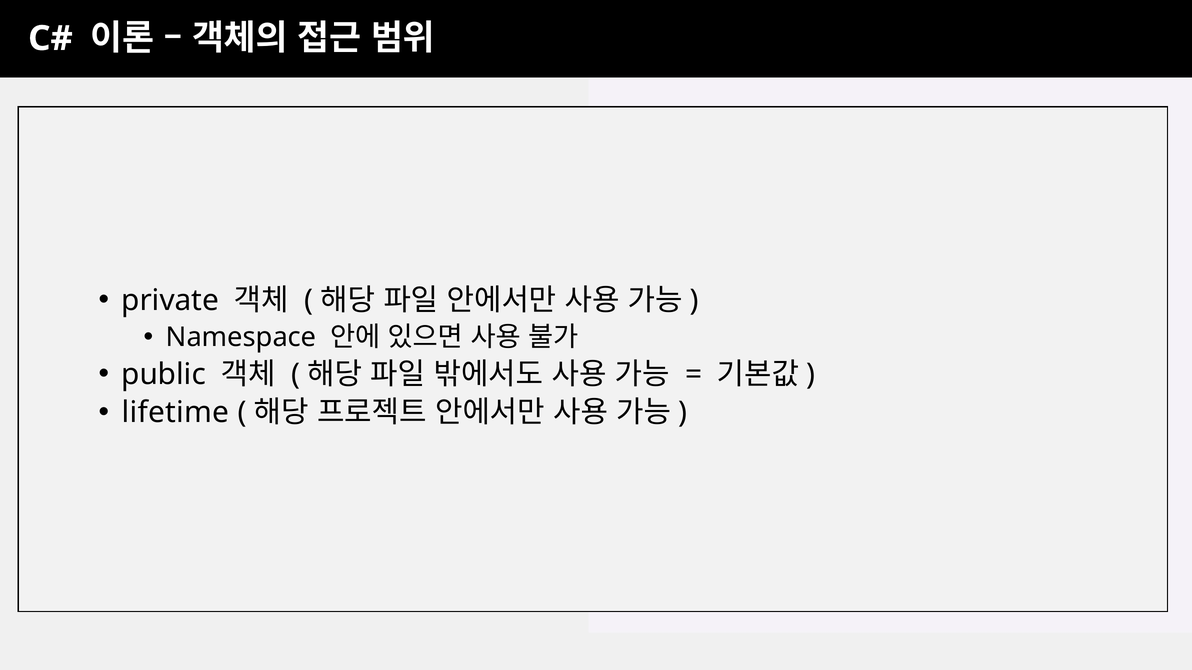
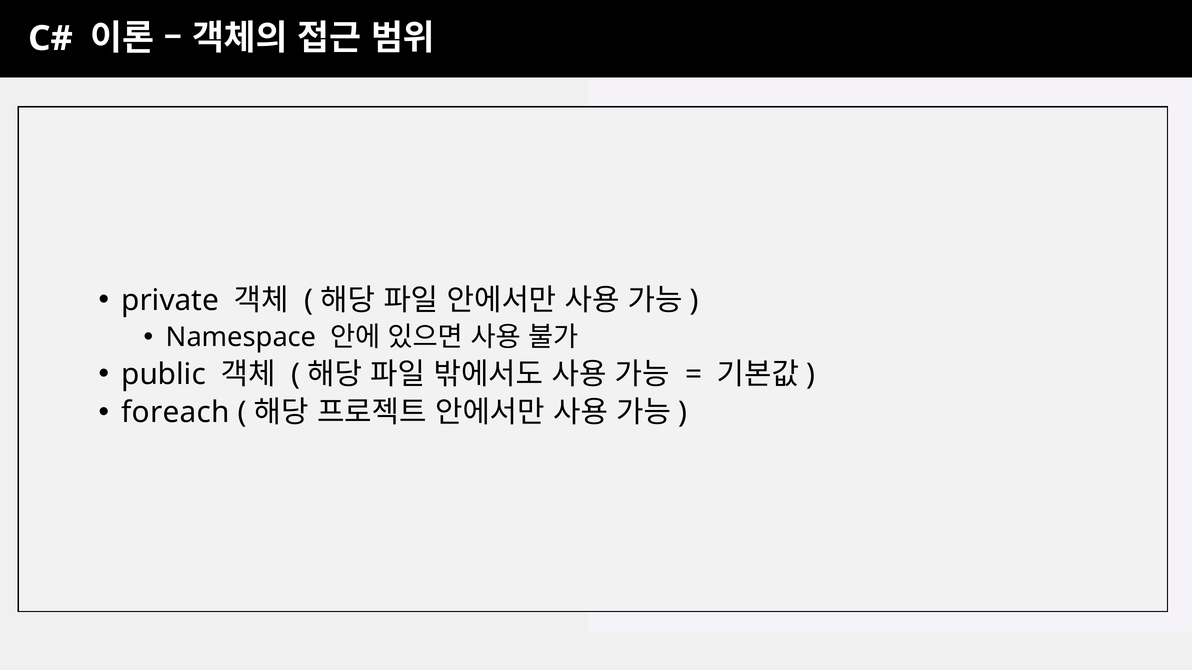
lifetime: lifetime -> foreach (175, 413)
